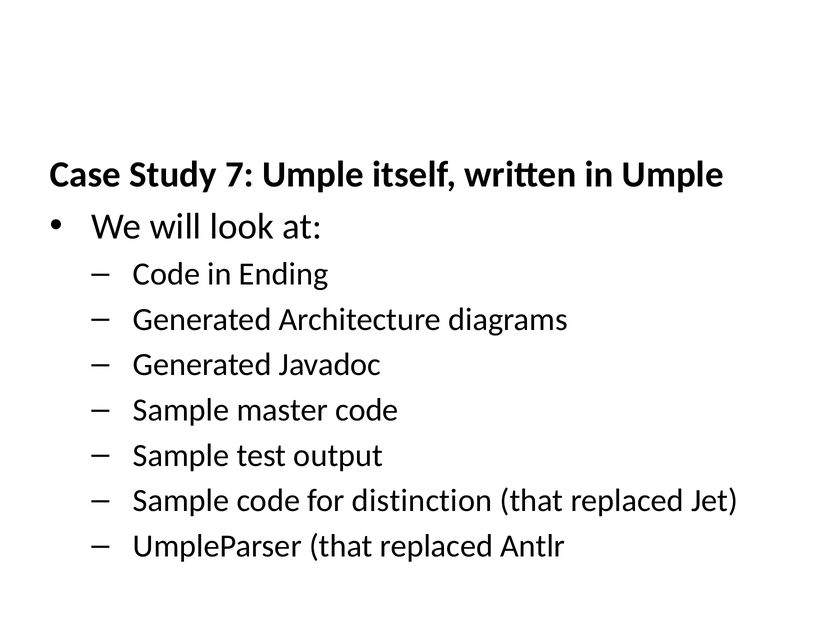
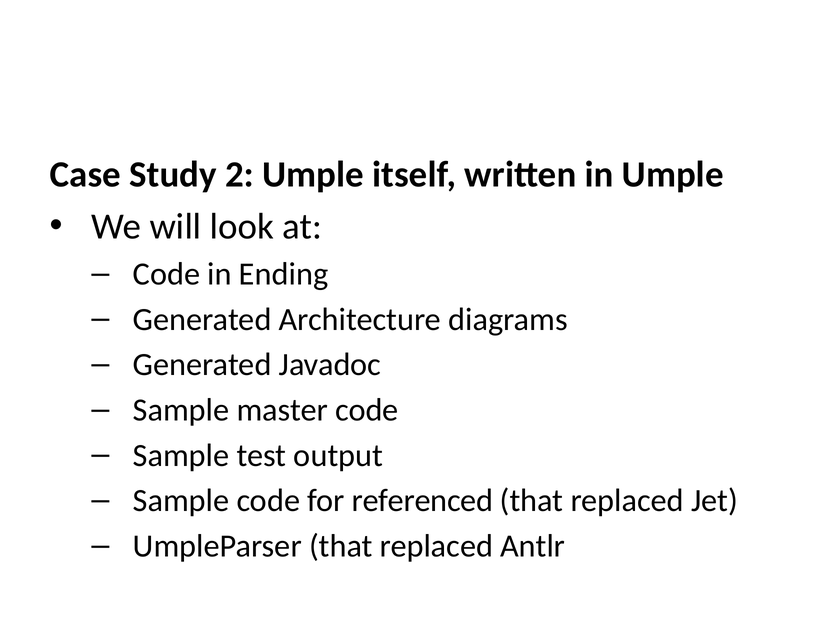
7: 7 -> 2 (239, 174)
distinction: distinction -> referenced (422, 500)
